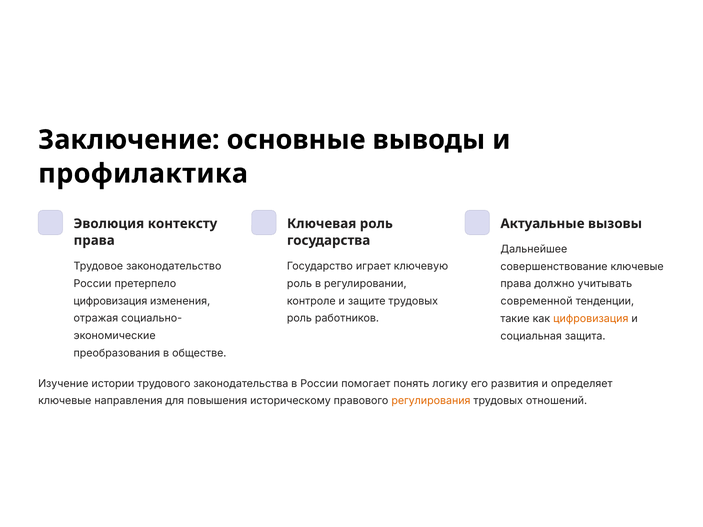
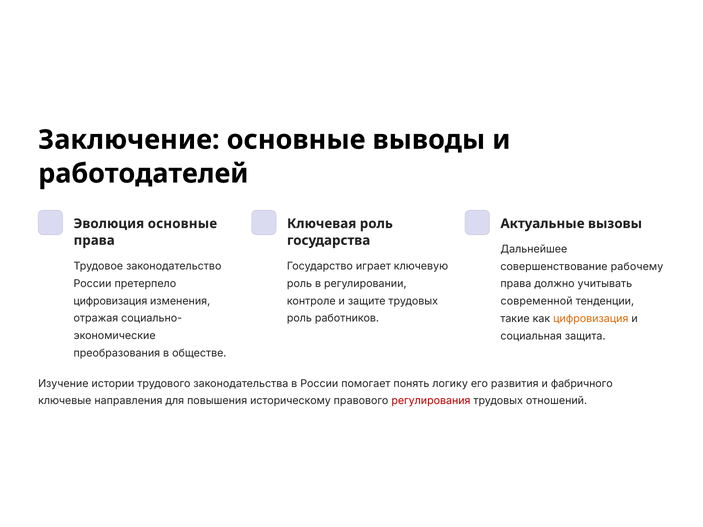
профилактика: профилактика -> работодателей (143, 174)
Эволюция контексту: контексту -> основные (182, 224)
совершенствование ключевые: ключевые -> рабочему (637, 267)
определяет: определяет -> фабричного (582, 384)
регулирования colour: orange -> red (431, 401)
